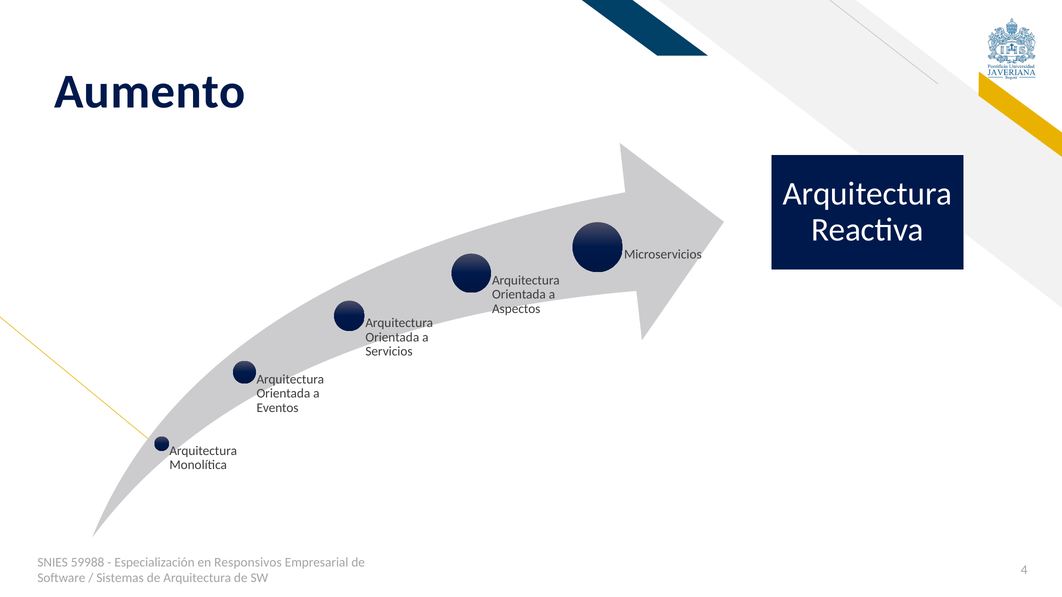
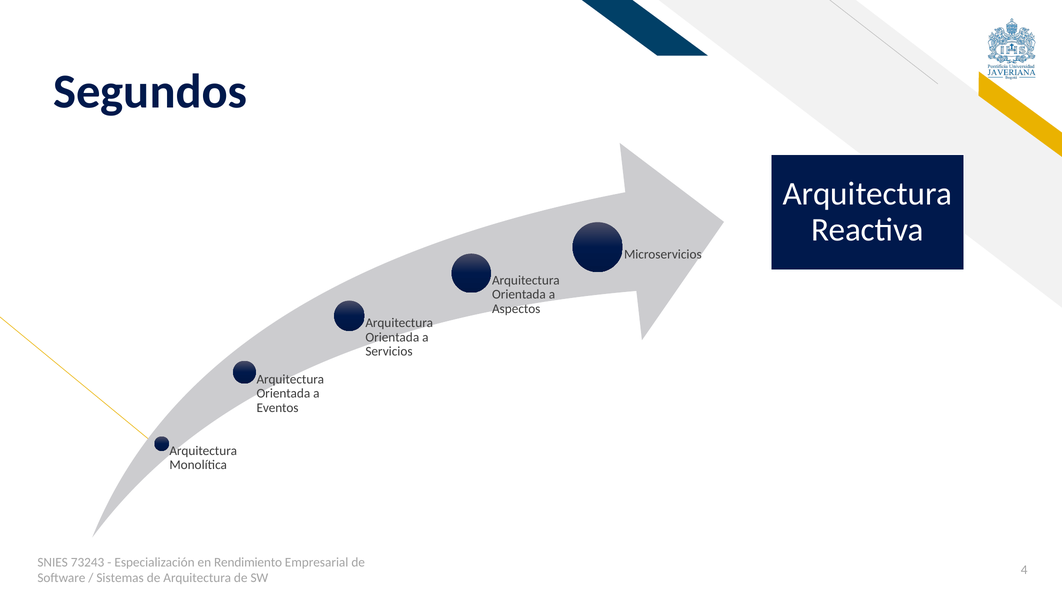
Aumento: Aumento -> Segundos (150, 92)
59988: 59988 -> 73243 (88, 563)
Responsivos: Responsivos -> Rendimiento (248, 563)
